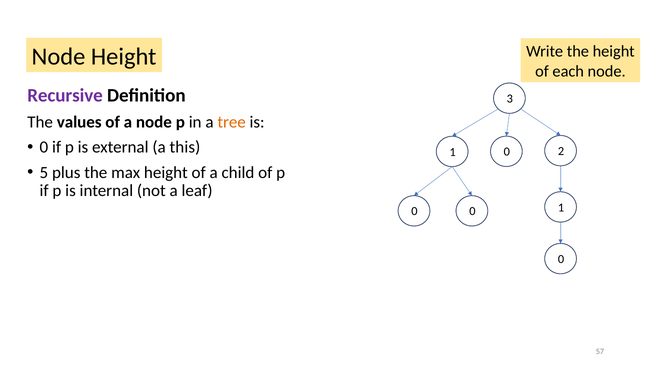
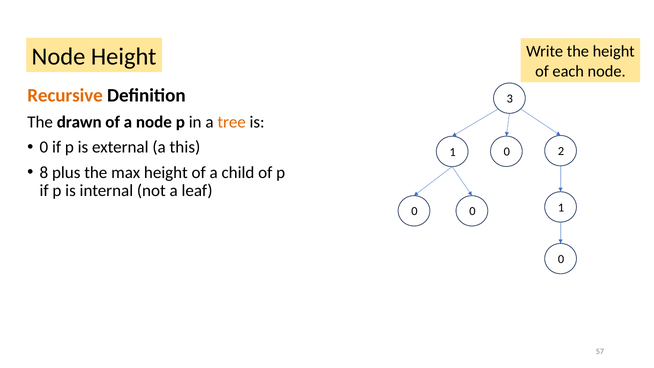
Recursive colour: purple -> orange (65, 96)
values: values -> drawn (79, 122)
5: 5 -> 8 (44, 172)
